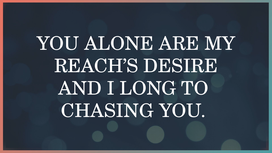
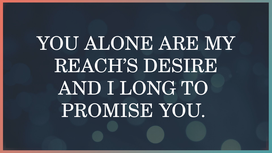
CHASING: CHASING -> PROMISE (107, 111)
